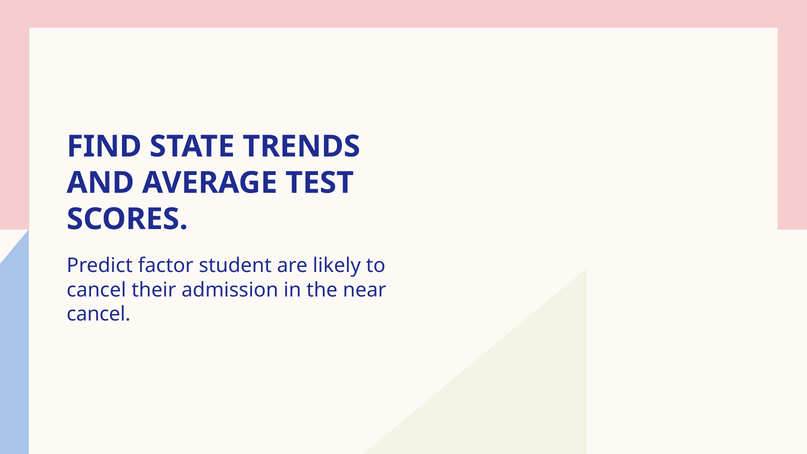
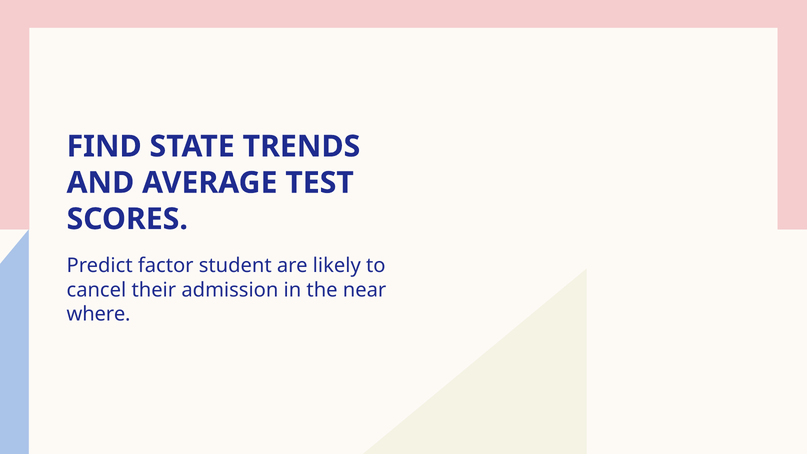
cancel: cancel -> where (99, 314)
